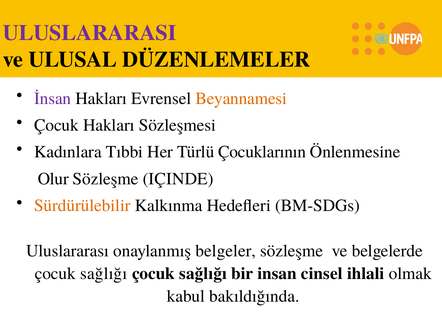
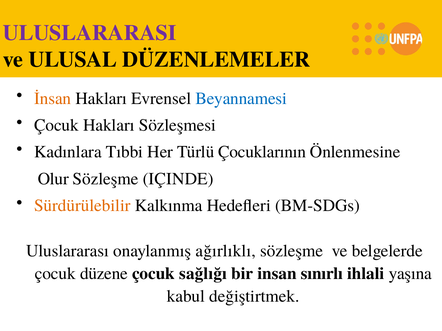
İnsan colour: purple -> orange (53, 99)
Beyannamesi colour: orange -> blue (241, 99)
belgeler: belgeler -> ağırlıklı (226, 251)
sağlığı: sağlığı -> düzene (104, 274)
cinsel: cinsel -> sınırlı (322, 274)
olmak: olmak -> yaşına (410, 274)
bakıldığında: bakıldığında -> değiştirtmek (254, 297)
